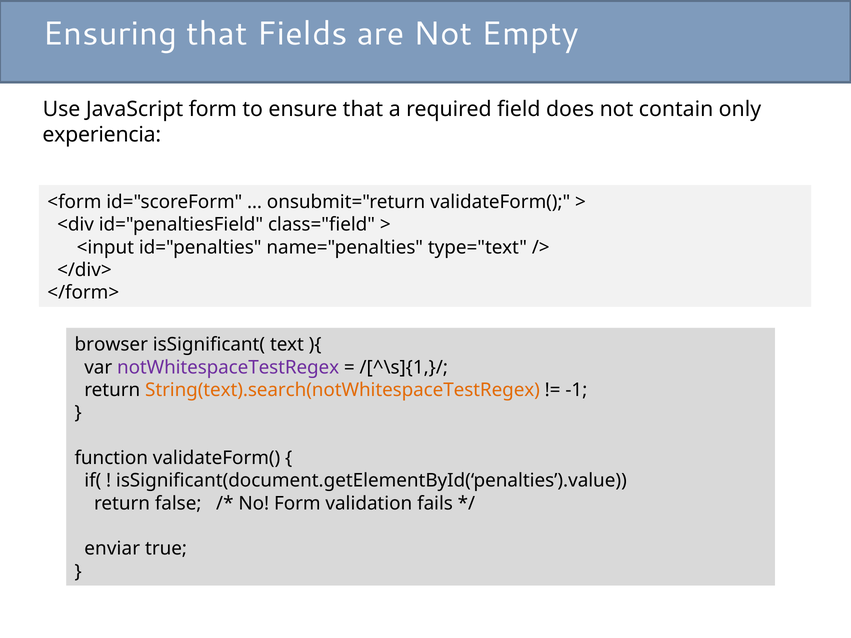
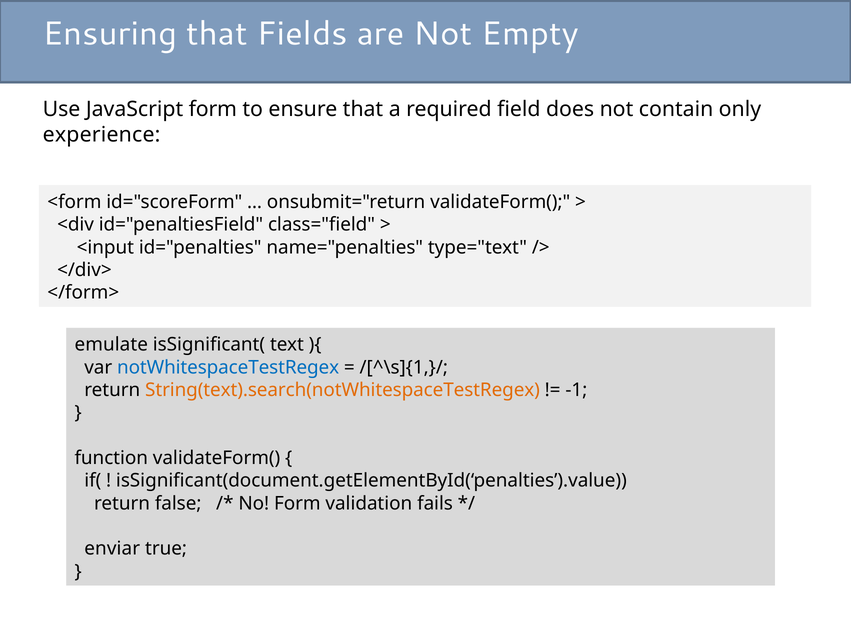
experiencia: experiencia -> experience (102, 135)
browser: browser -> emulate (111, 345)
notWhitespaceTestRegex colour: purple -> blue (228, 367)
